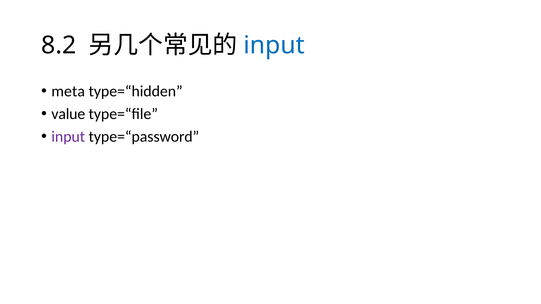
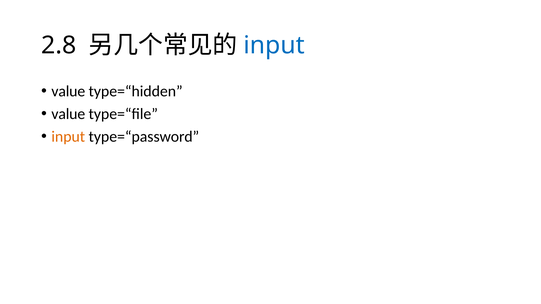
8.2: 8.2 -> 2.8 (59, 45)
meta: meta -> value (68, 91)
input colour: purple -> orange (68, 137)
